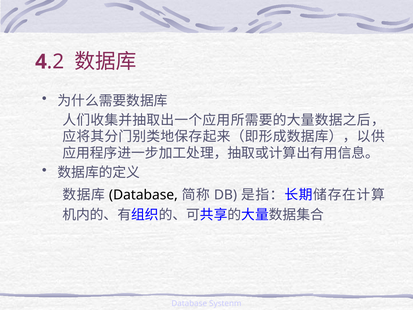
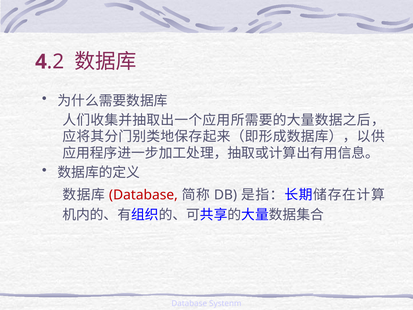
Database colour: black -> red (143, 195)
